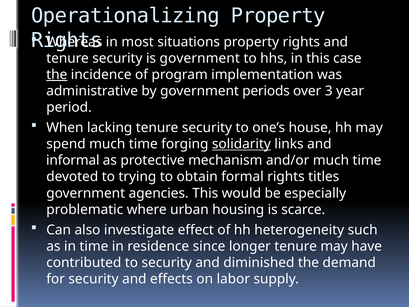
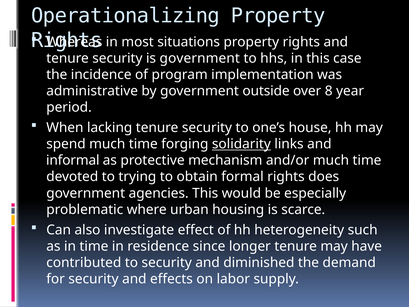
the underline: present -> none (57, 75)
periods: periods -> outside (266, 91)
3: 3 -> 8 (329, 91)
titles: titles -> does (324, 177)
